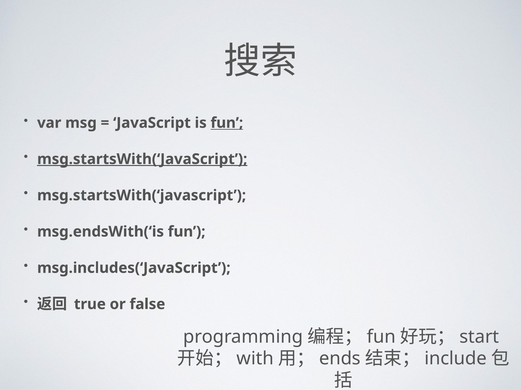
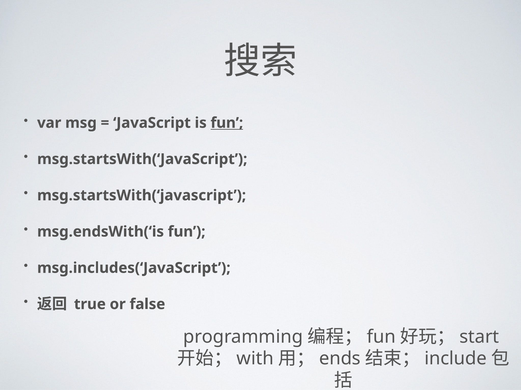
msg.startsWith(‘JavaScript underline: present -> none (142, 159)
